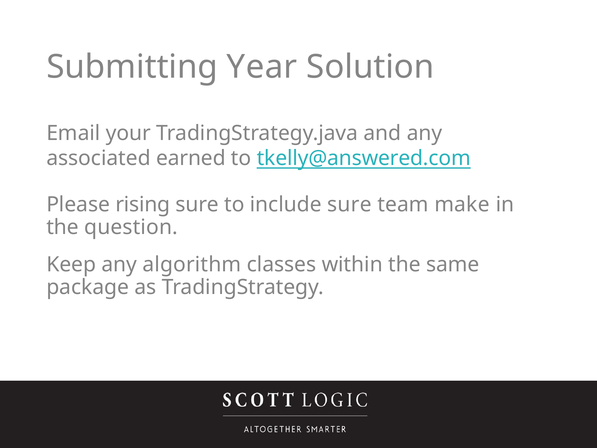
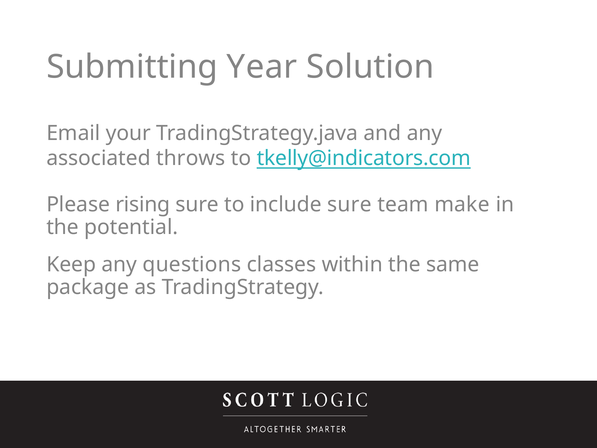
earned: earned -> throws (191, 158)
tkelly@answered.com: tkelly@answered.com -> tkelly@indicators.com (364, 158)
question: question -> potential (131, 227)
algorithm: algorithm -> questions (192, 264)
